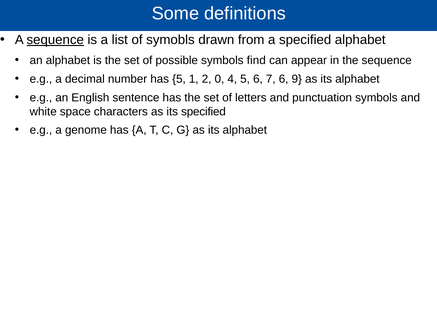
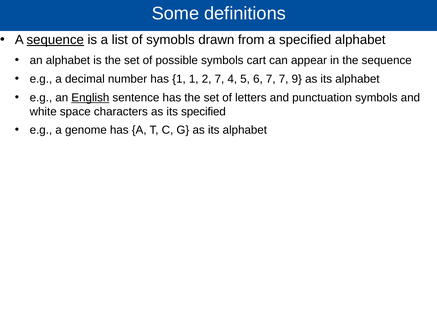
find: find -> cart (256, 60)
has 5: 5 -> 1 (179, 79)
2 0: 0 -> 7 (219, 79)
7 6: 6 -> 7 (284, 79)
English underline: none -> present (90, 98)
